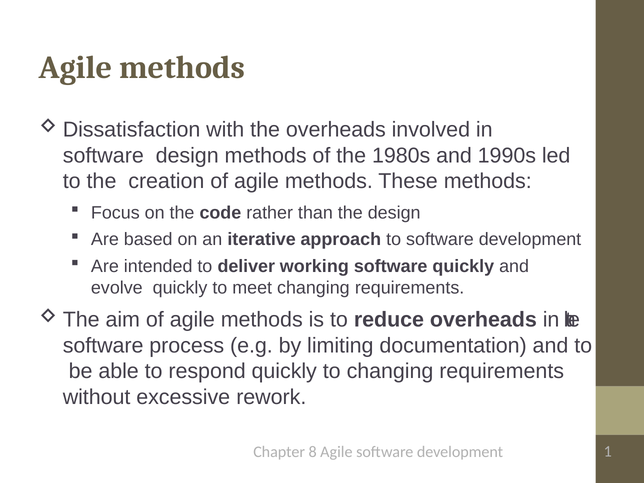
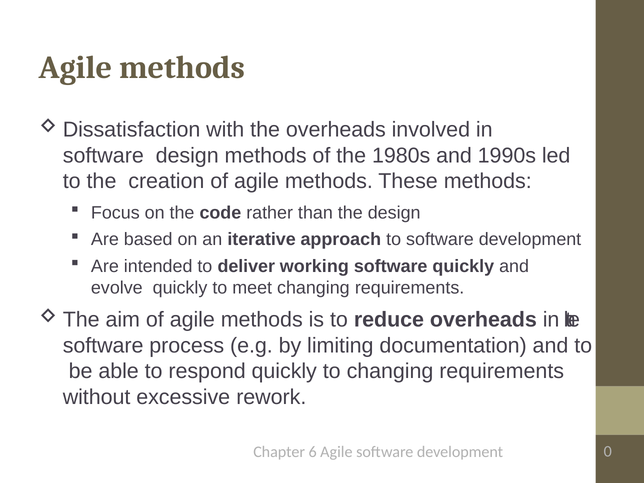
8: 8 -> 6 (313, 452)
1: 1 -> 0 (608, 451)
